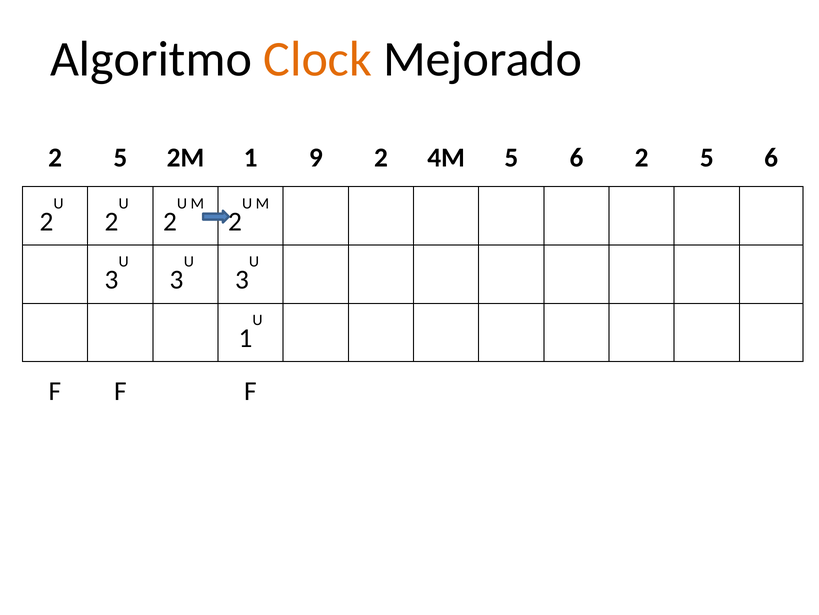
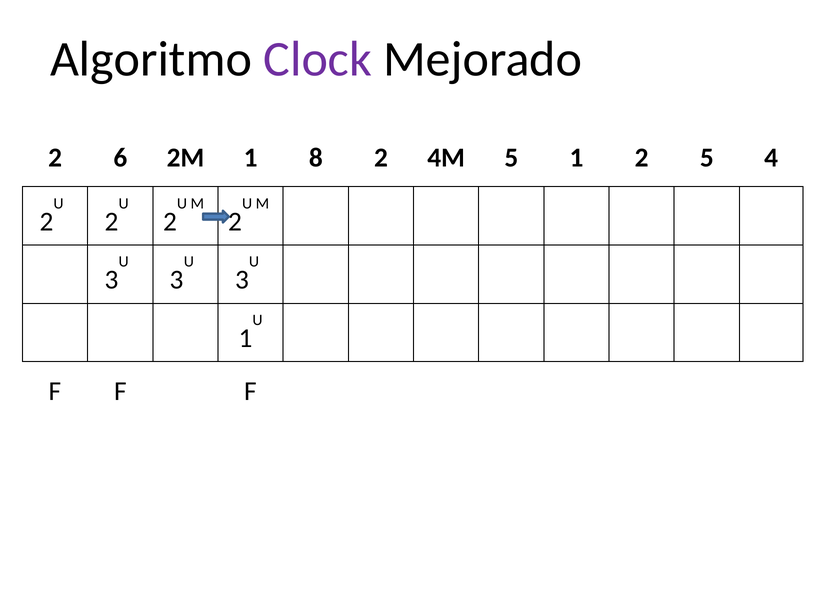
Clock colour: orange -> purple (318, 59)
5: 5 -> 6 (120, 157)
9: 9 -> 8 (316, 157)
4M 5 6: 6 -> 1 (576, 157)
2 5 6: 6 -> 4 (771, 157)
